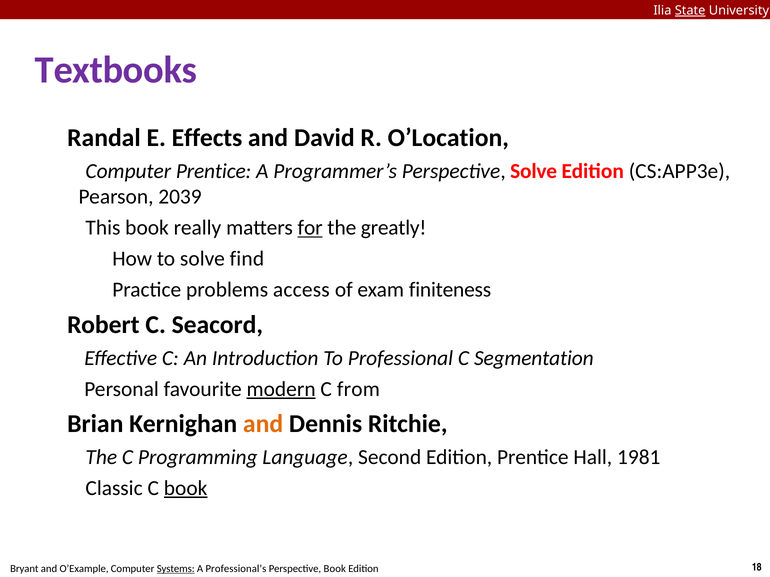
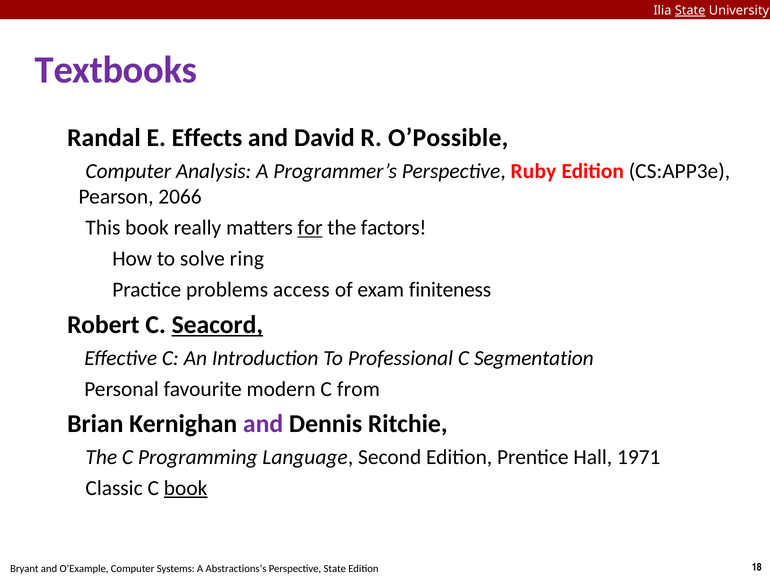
O’Location: O’Location -> O’Possible (448, 138)
Prentice: Prentice -> Analysis (214, 171)
Perspective Solve: Solve -> Ruby (533, 171)
2039: 2039 -> 2066 (180, 197)
greatly: greatly -> factors (394, 228)
find: find -> ring (247, 259)
Seacord underline: none -> present (217, 325)
modern underline: present -> none (281, 389)
and colour: orange -> purple (263, 424)
1981: 1981 -> 1971 (639, 458)
Systems underline: present -> none (176, 569)
Professional’s: Professional’s -> Abstractions’s (236, 569)
Perspective Book: Book -> State (335, 569)
